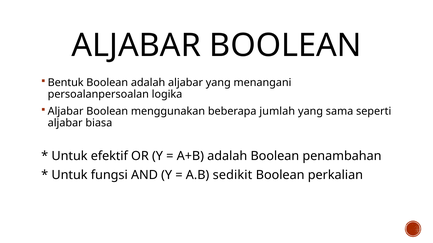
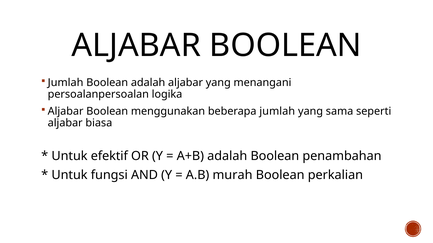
Bentuk: Bentuk -> Jumlah (66, 83)
sedikit: sedikit -> murah (233, 175)
